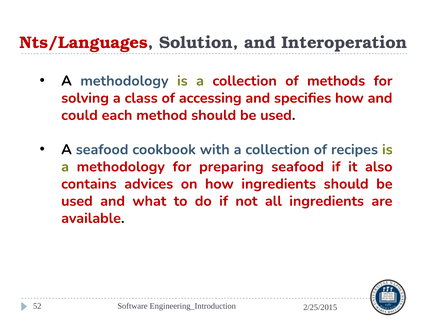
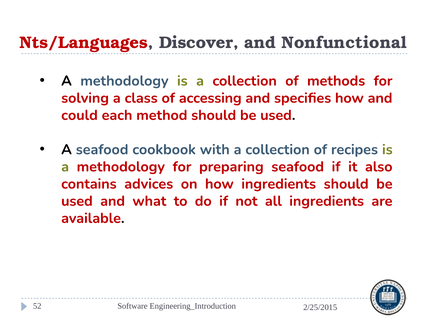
Solution: Solution -> Discover (199, 43)
Interoperation: Interoperation -> Nonfunctional (344, 43)
